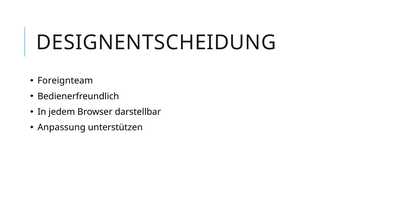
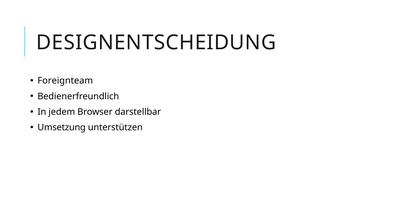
Anpassung: Anpassung -> Umsetzung (62, 127)
